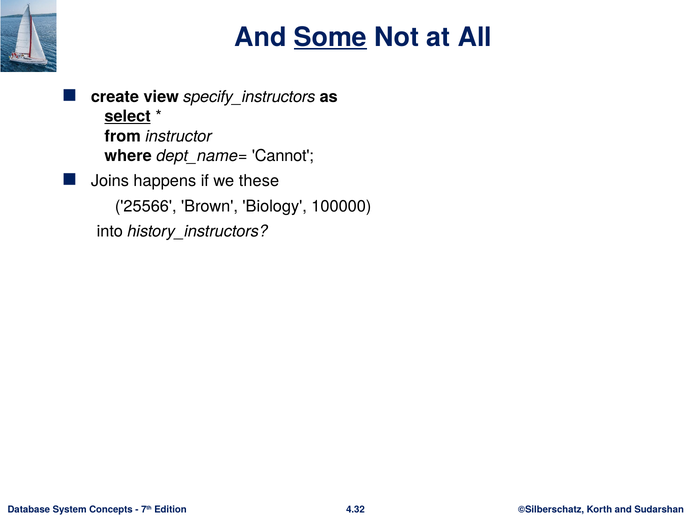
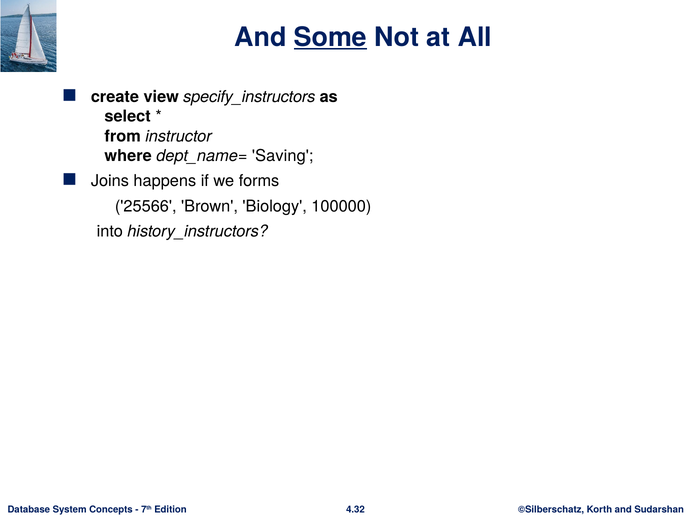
select underline: present -> none (128, 117)
Cannot: Cannot -> Saving (283, 156)
these: these -> forms (259, 181)
